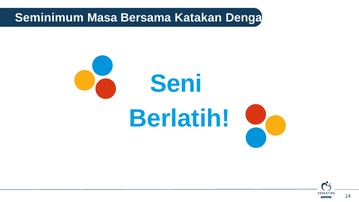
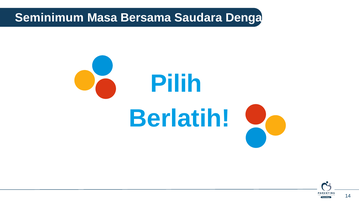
Katakan: Katakan -> Saudara (198, 18)
Seni: Seni -> Pilih (176, 84)
